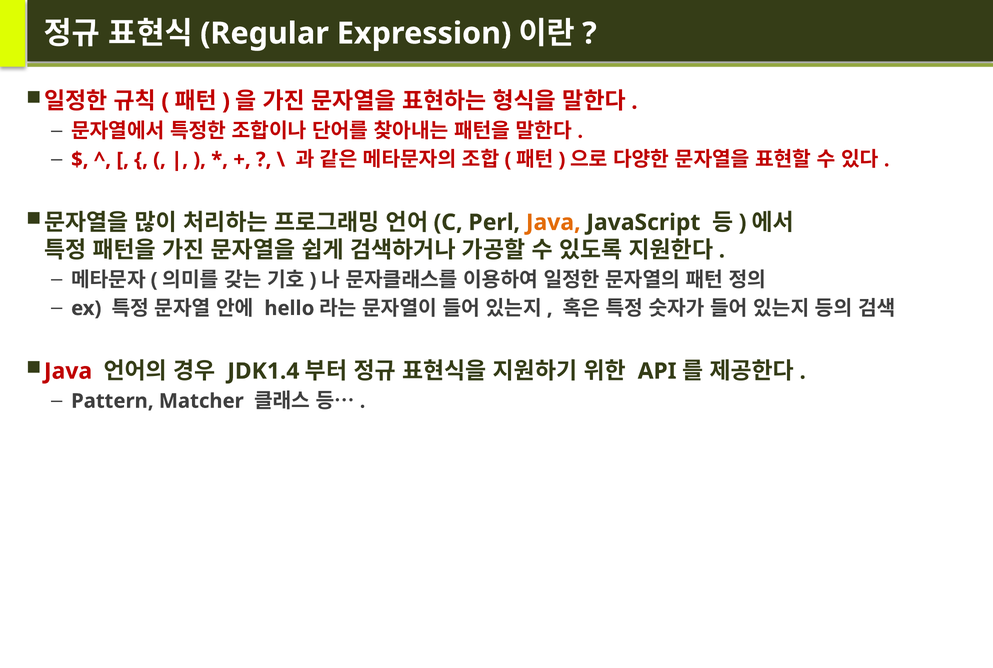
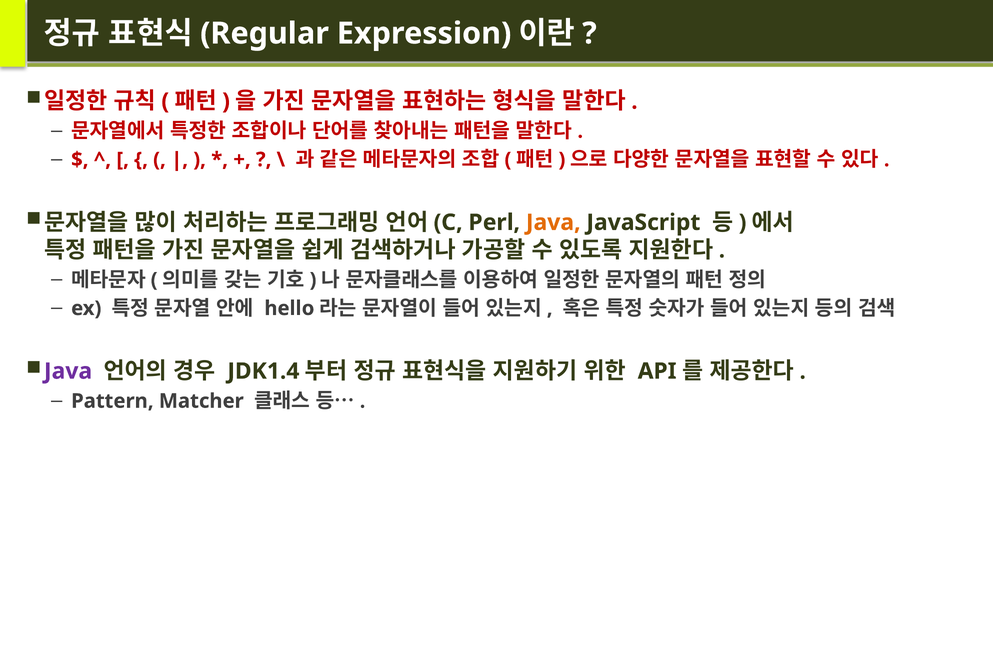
Java colour: red -> purple (68, 371)
